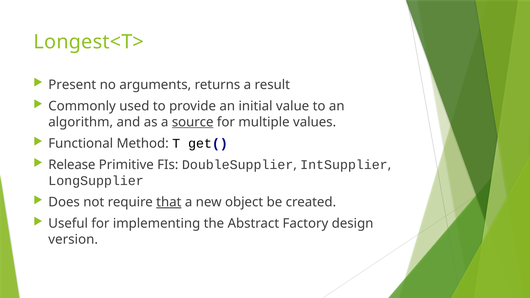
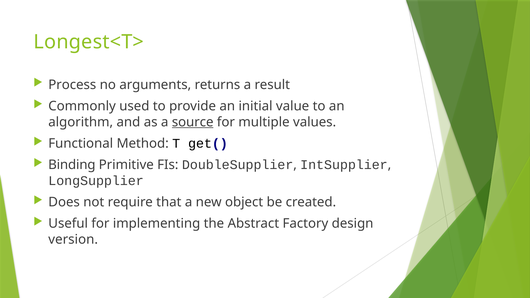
Present: Present -> Process (72, 85)
Release: Release -> Binding (72, 165)
that underline: present -> none (169, 202)
